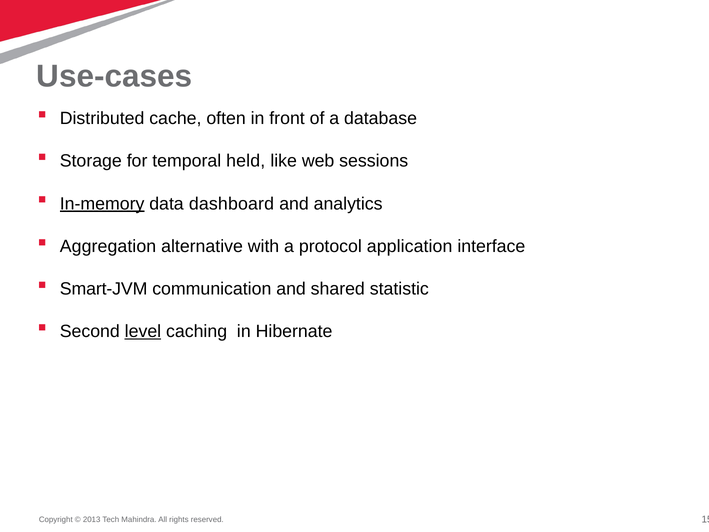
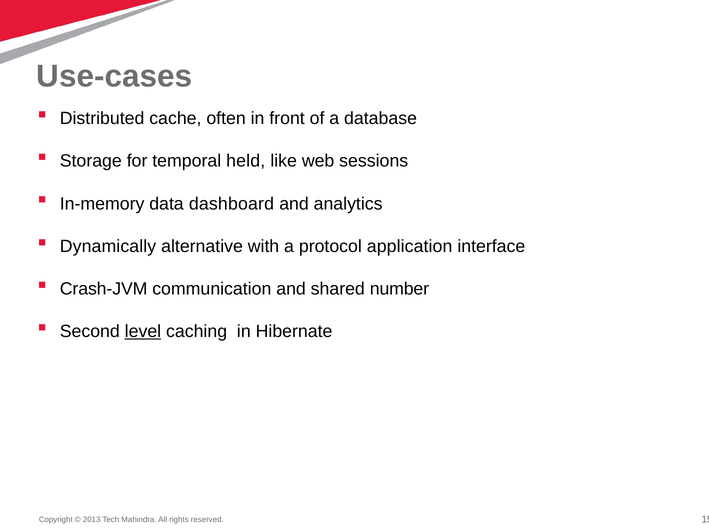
In-memory underline: present -> none (102, 204)
Aggregation: Aggregation -> Dynamically (108, 246)
Smart-JVM: Smart-JVM -> Crash-JVM (104, 289)
statistic: statistic -> number (399, 289)
